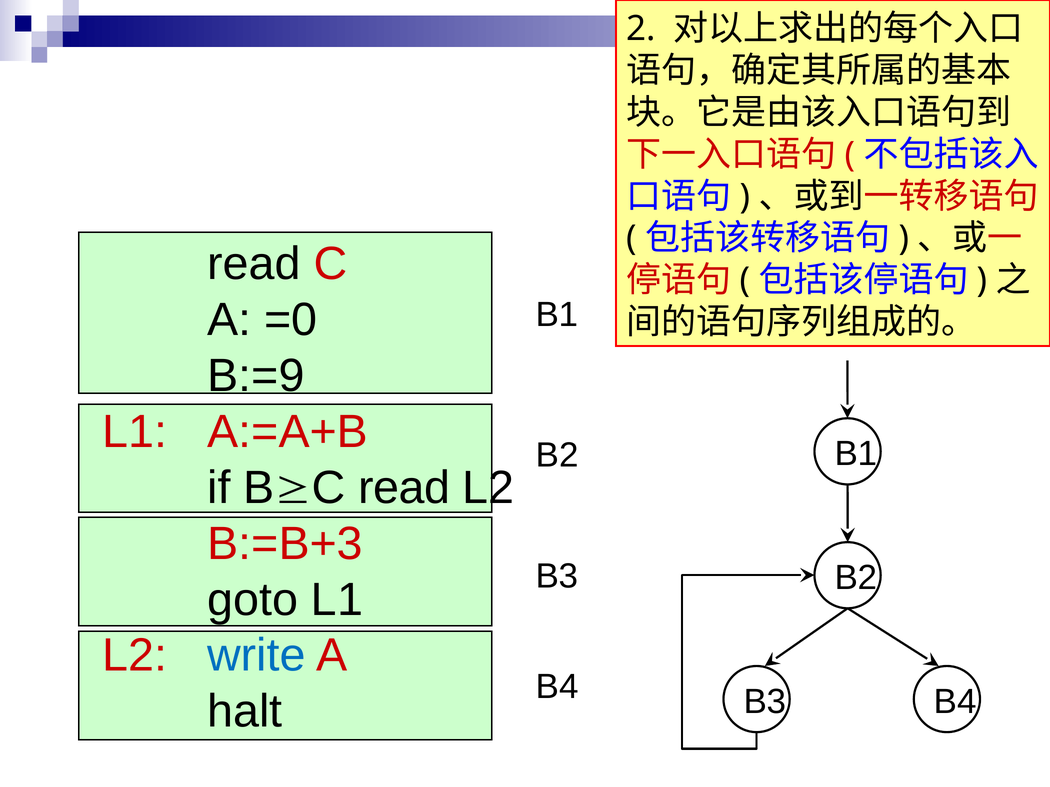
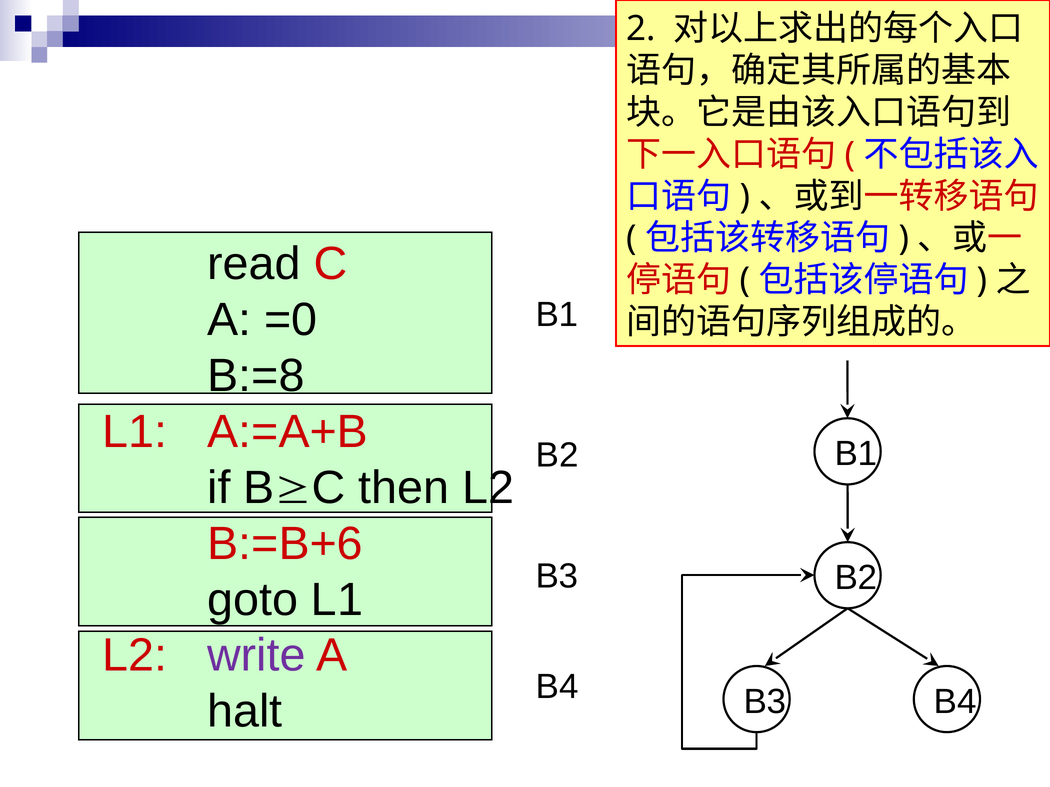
B:=9: B:=9 -> B:=8 (256, 376)
C read: read -> then (404, 488)
B:=B+3: B:=B+3 -> B:=B+6 (285, 544)
write colour: blue -> purple (256, 656)
